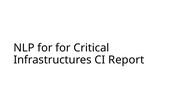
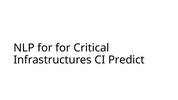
Report: Report -> Predict (126, 60)
